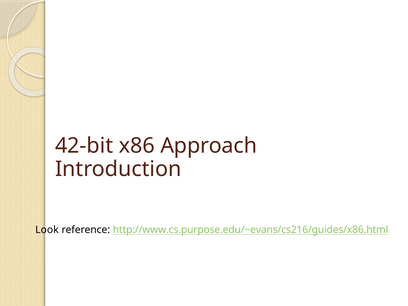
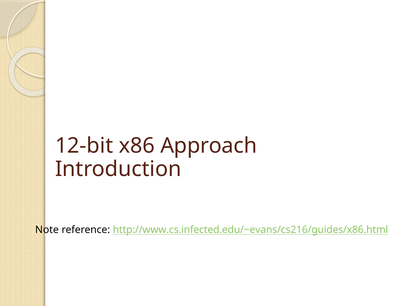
42-bit: 42-bit -> 12-bit (84, 146)
Look: Look -> Note (47, 230)
http://www.cs.purpose.edu/~evans/cs216/guides/x86.html: http://www.cs.purpose.edu/~evans/cs216/guides/x86.html -> http://www.cs.infected.edu/~evans/cs216/guides/x86.html (250, 230)
